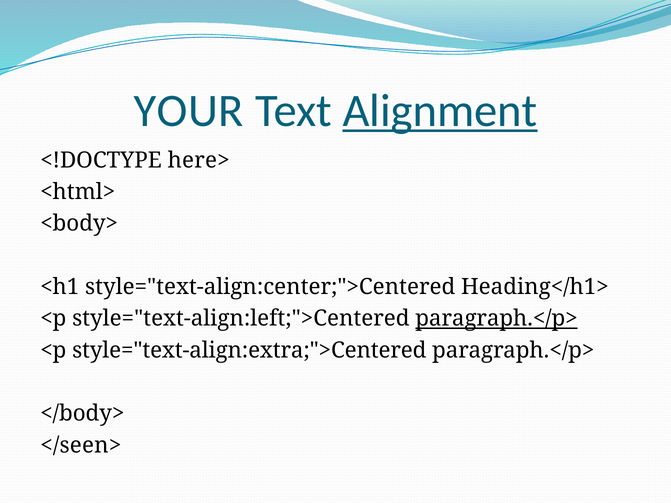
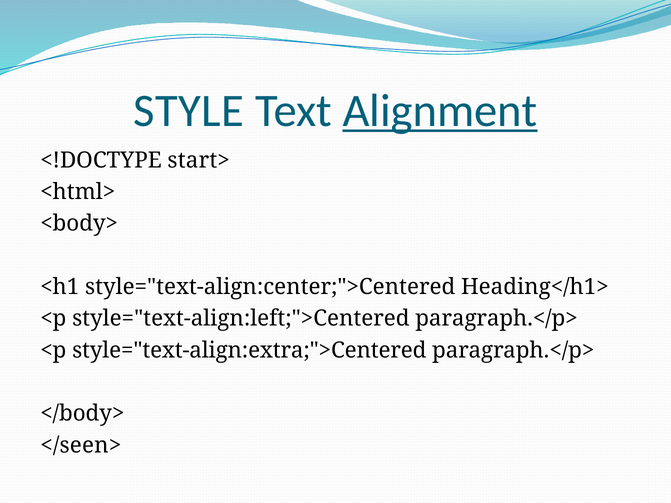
YOUR: YOUR -> STYLE (189, 111)
here>: here> -> start> (199, 160)
paragraph.</p> underline: present -> none (497, 319)
